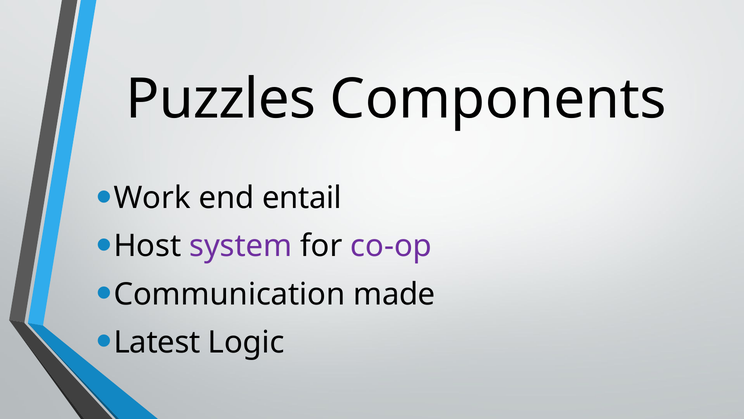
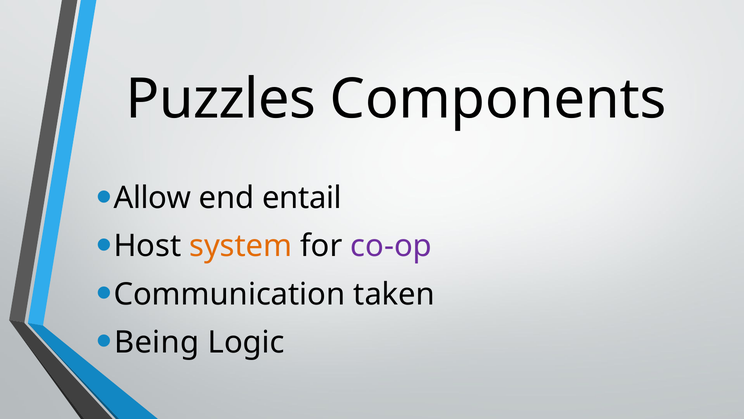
Work: Work -> Allow (152, 198)
system colour: purple -> orange (241, 246)
made: made -> taken (394, 294)
Latest: Latest -> Being (157, 342)
